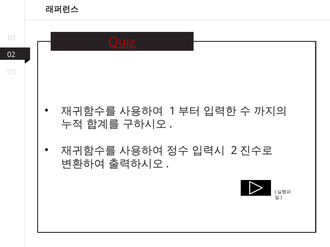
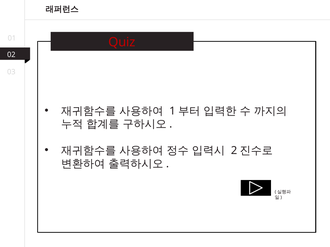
Quiz underline: present -> none (122, 42)
